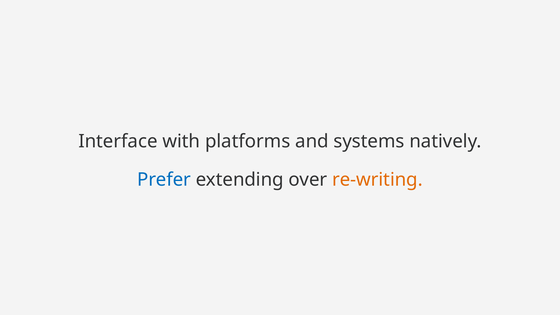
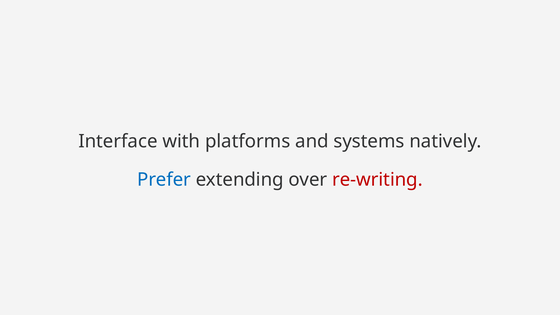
re-writing colour: orange -> red (377, 180)
